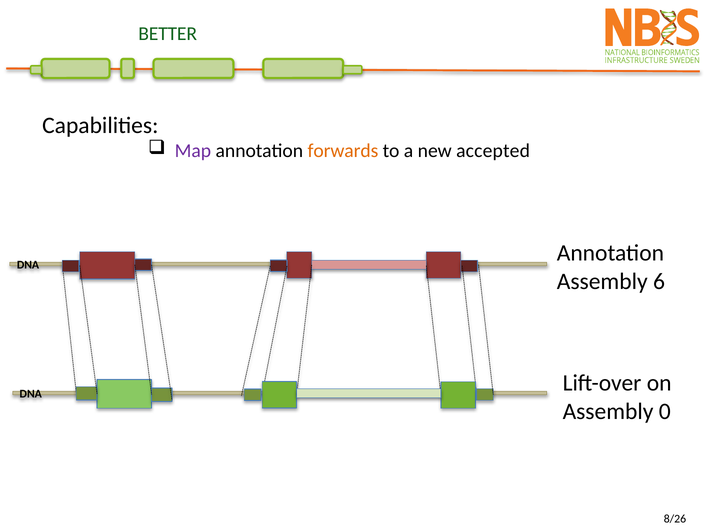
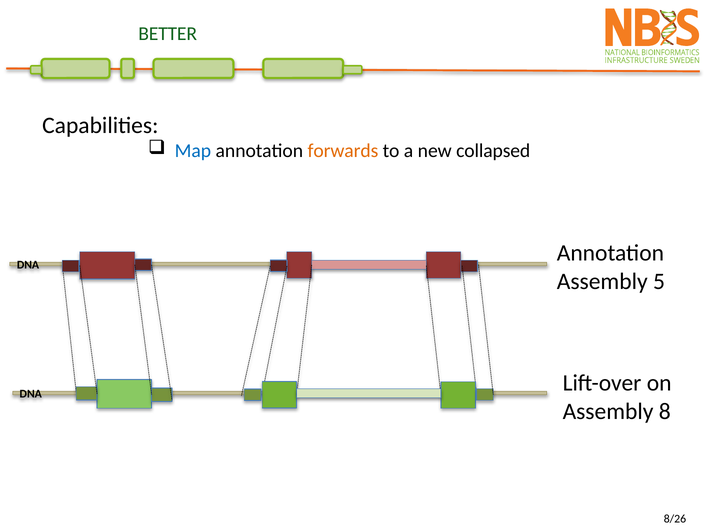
Map colour: purple -> blue (193, 151)
accepted: accepted -> collapsed (493, 151)
6: 6 -> 5 (659, 281)
0: 0 -> 8 (665, 411)
